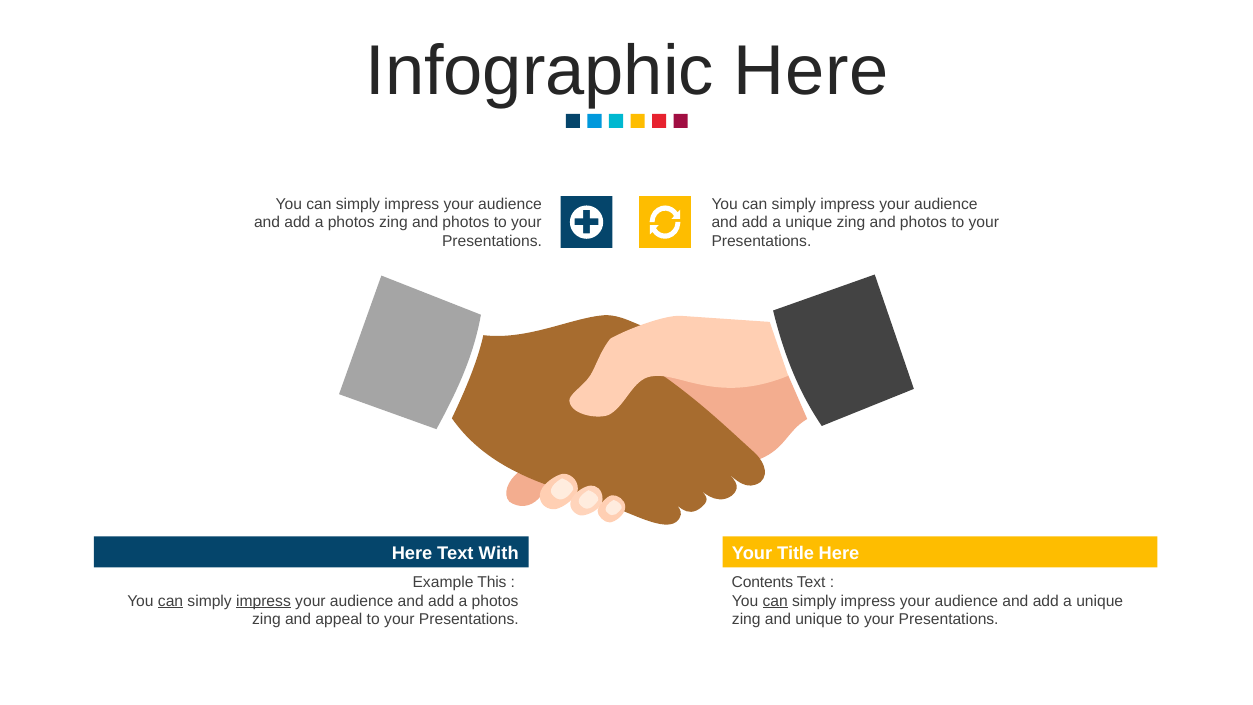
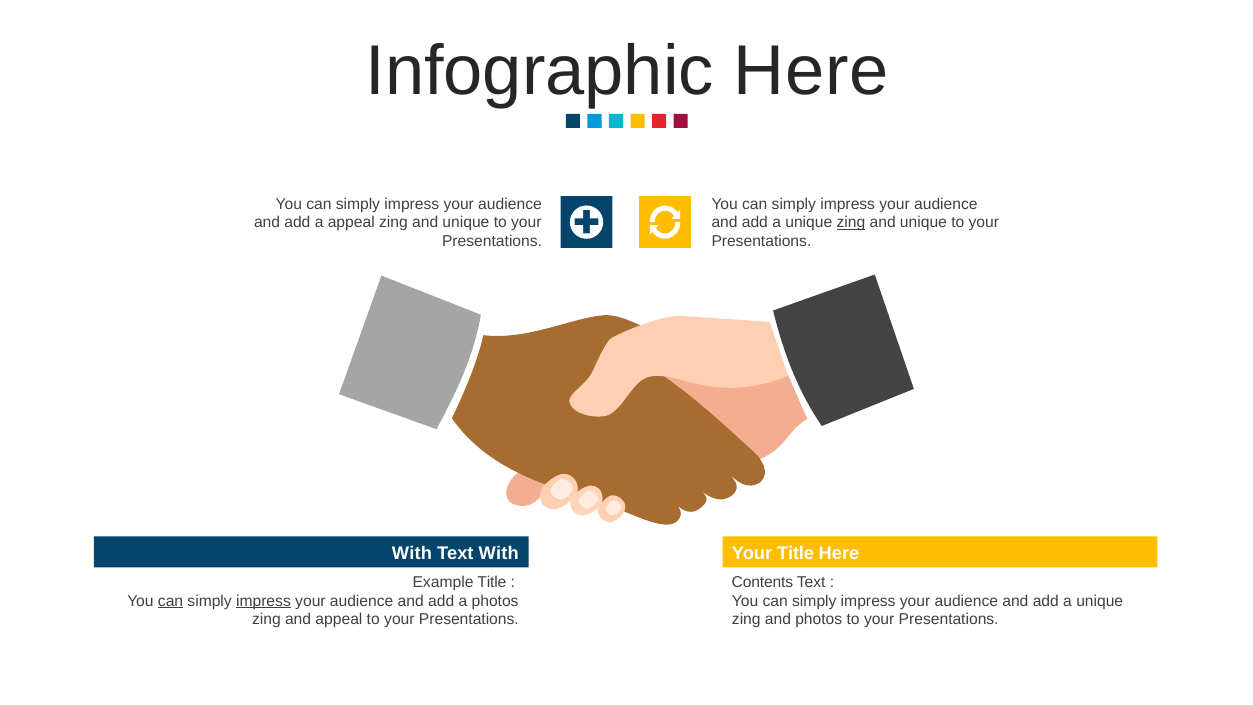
photos: photos -> appeal (351, 223)
photos: photos -> unique (466, 223)
zing underline: none -> present (851, 223)
photos: photos -> unique (923, 223)
Here: Here -> With (412, 553)
Example This: This -> Title (492, 582)
can underline: present -> none (775, 601)
and unique: unique -> photos (819, 620)
